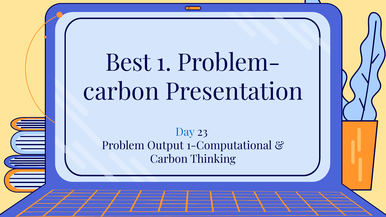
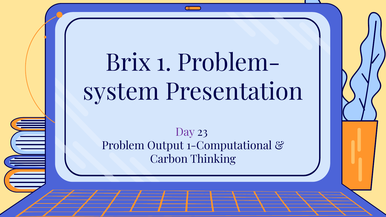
Best: Best -> Brix (128, 63)
carbon: carbon -> system (121, 92)
Day colour: blue -> purple (185, 132)
